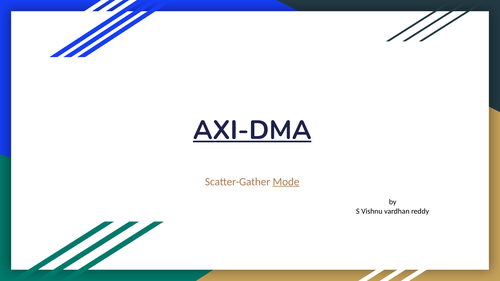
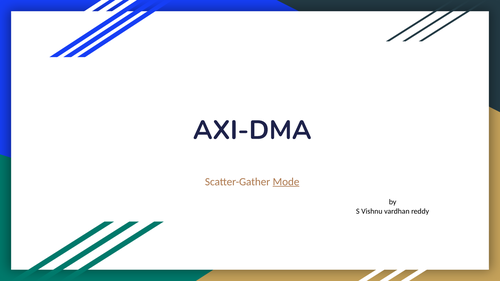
AXI-DMA underline: present -> none (252, 130)
